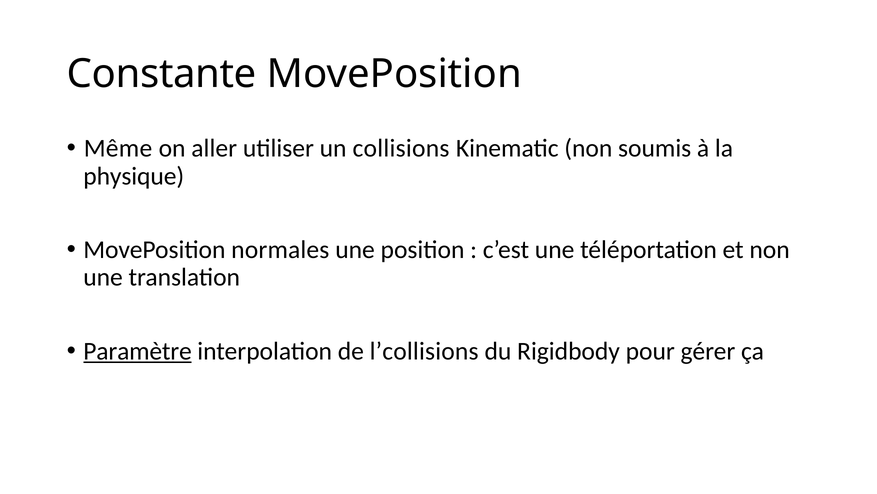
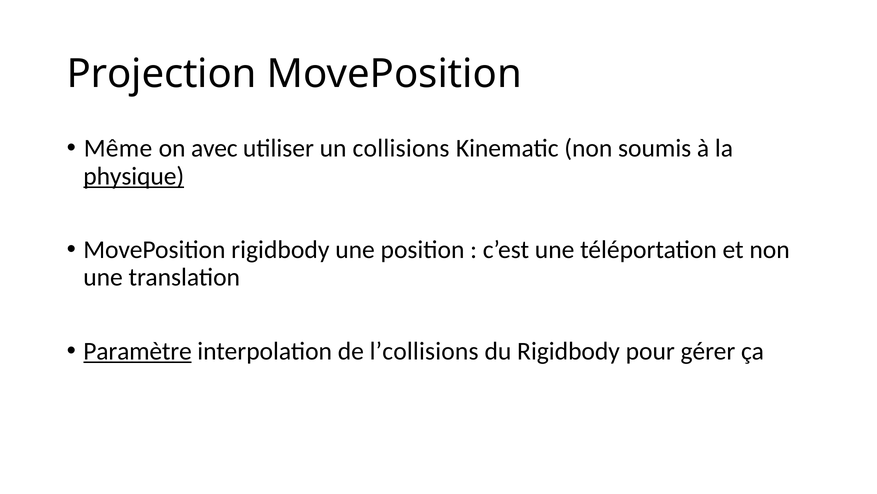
Constante: Constante -> Projection (162, 74)
aller: aller -> avec (214, 148)
physique underline: none -> present (134, 176)
MovePosition normales: normales -> rigidbody (280, 249)
